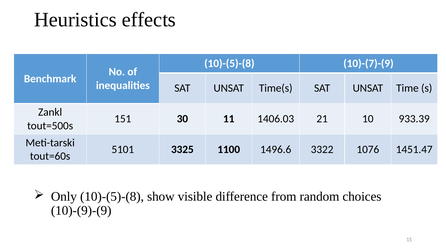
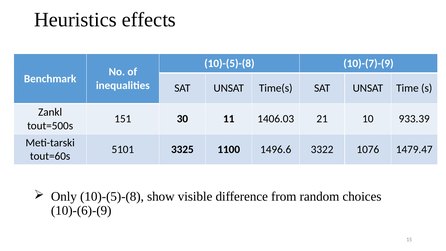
1451.47: 1451.47 -> 1479.47 (414, 149)
10)-(9)-(9: 10)-(9)-(9 -> 10)-(6)-(9 (81, 211)
